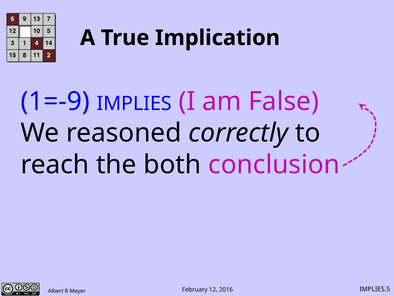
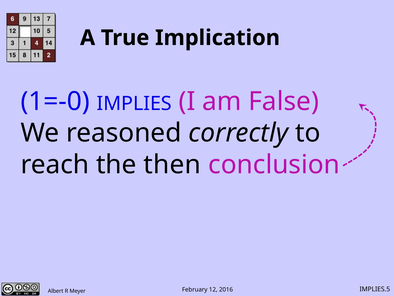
1=-9: 1=-9 -> 1=-0 (55, 101)
both: both -> then (172, 164)
